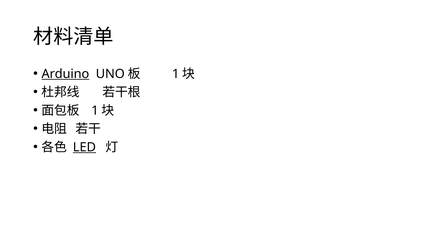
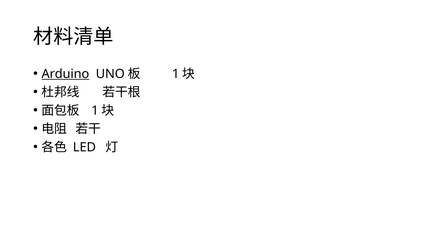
LED underline: present -> none (84, 147)
